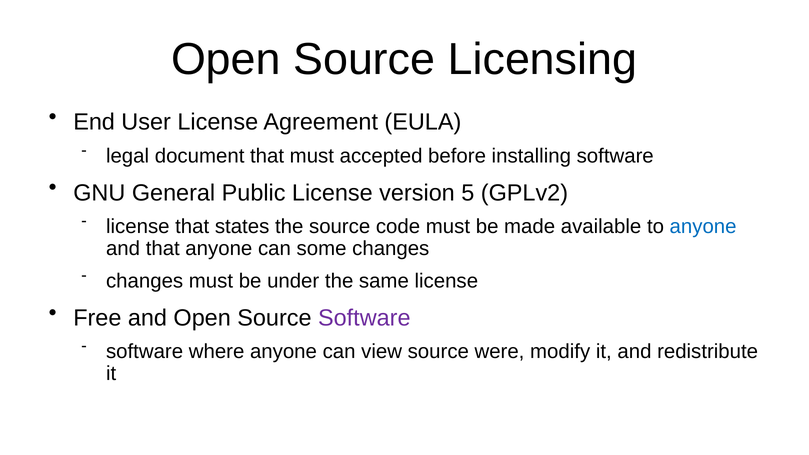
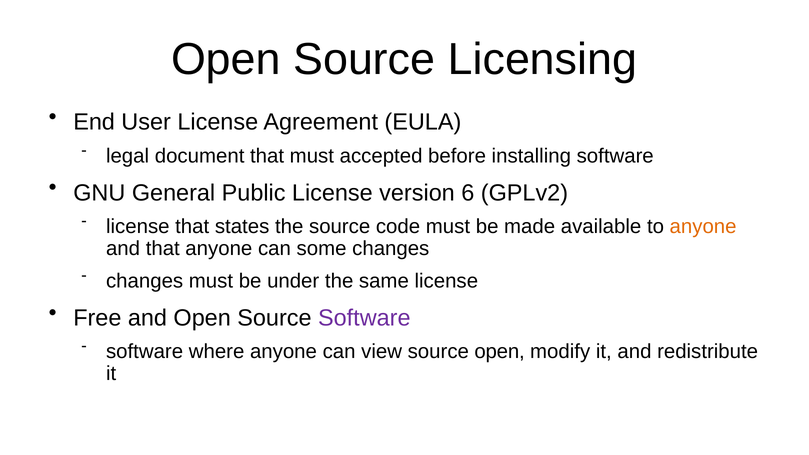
5: 5 -> 6 (468, 193)
anyone colour: blue -> orange (703, 227)
source were: were -> open (500, 352)
